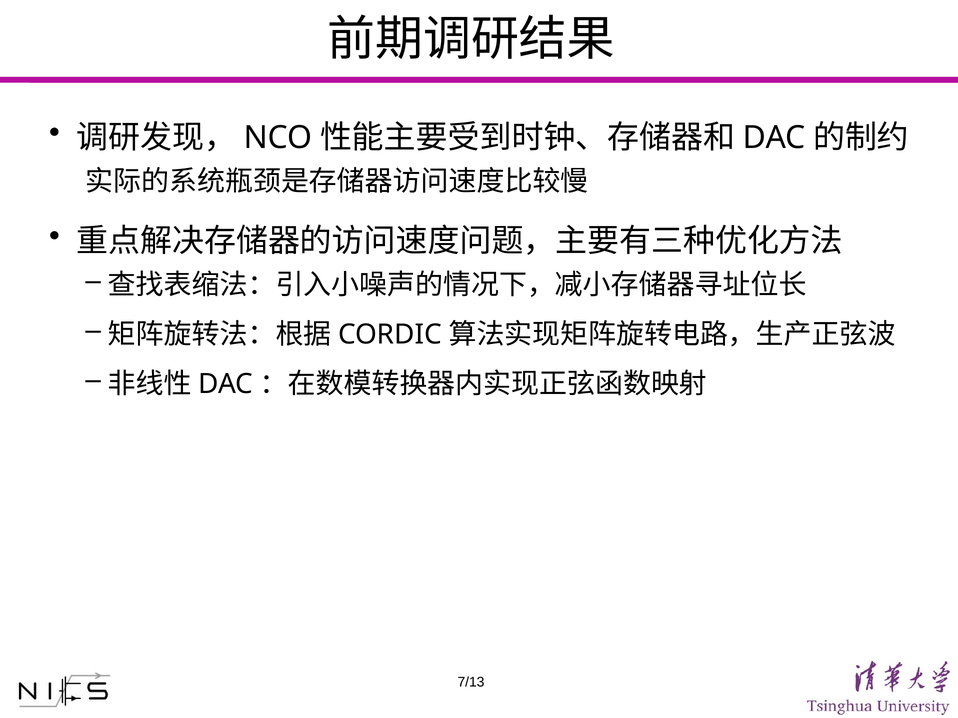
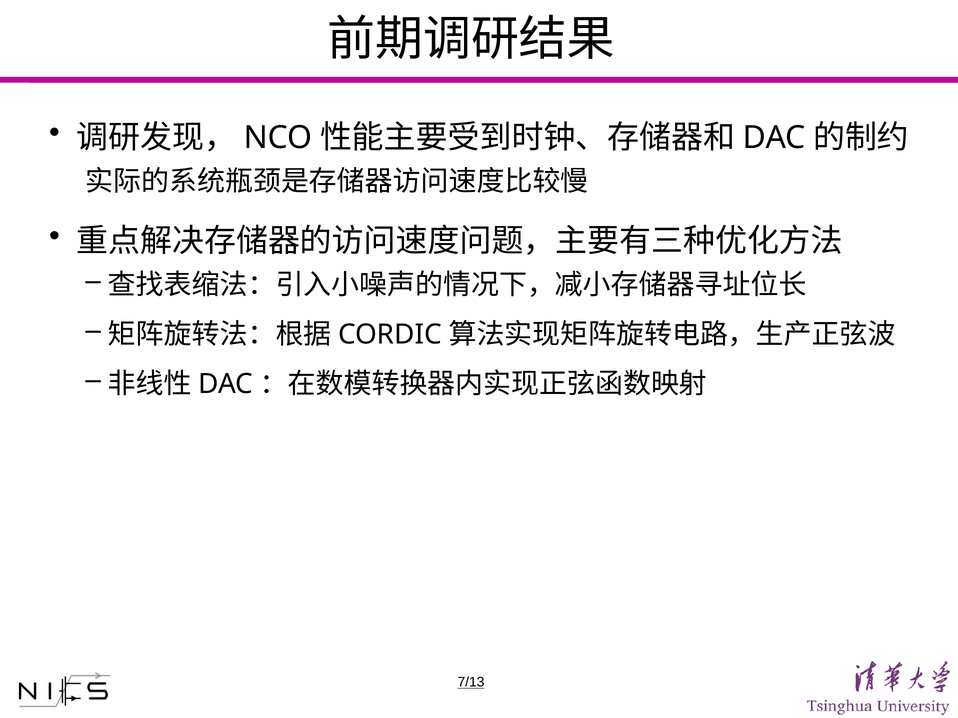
7/13 underline: none -> present (471, 683)
